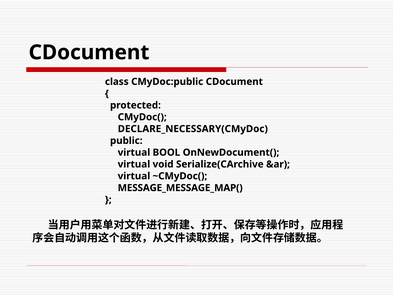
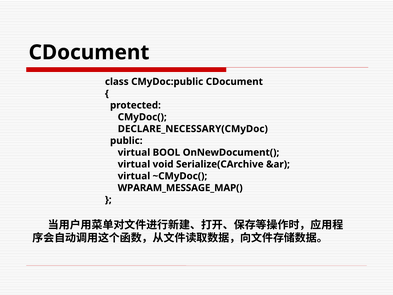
MESSAGE_MESSAGE_MAP(: MESSAGE_MESSAGE_MAP( -> WPARAM_MESSAGE_MAP( (180, 188)
